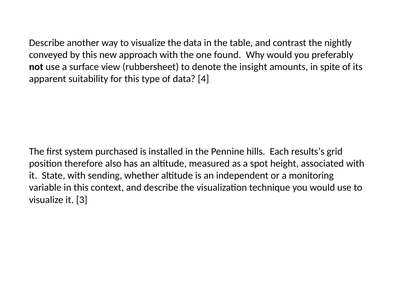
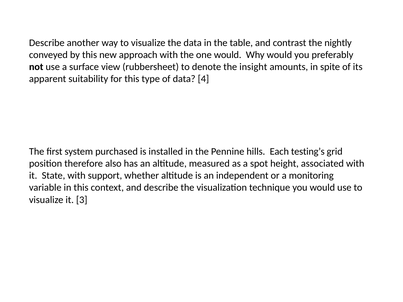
one found: found -> would (228, 55)
results’s: results’s -> testing’s (308, 152)
sending: sending -> support (105, 176)
